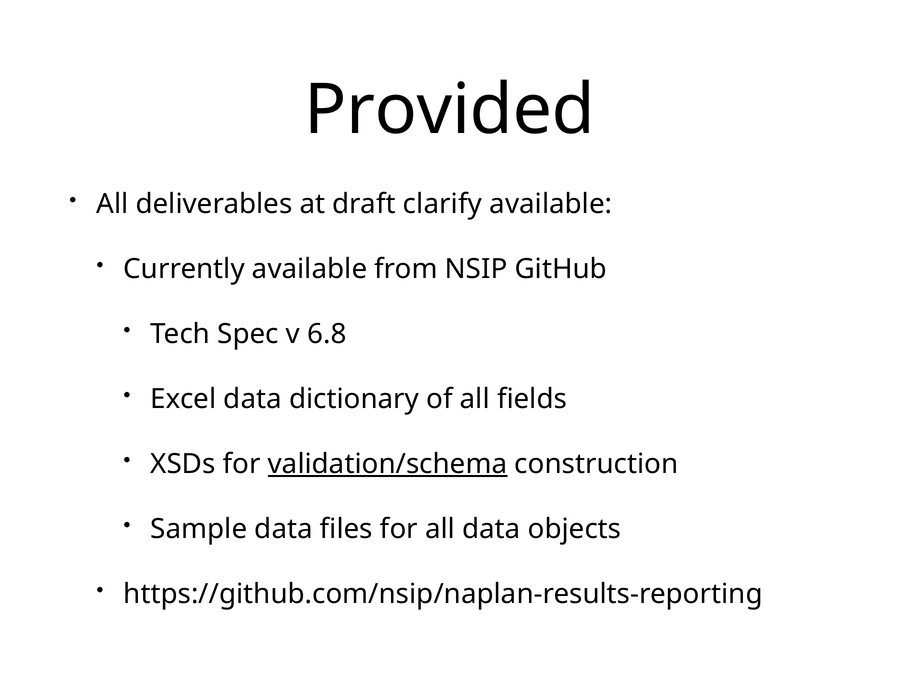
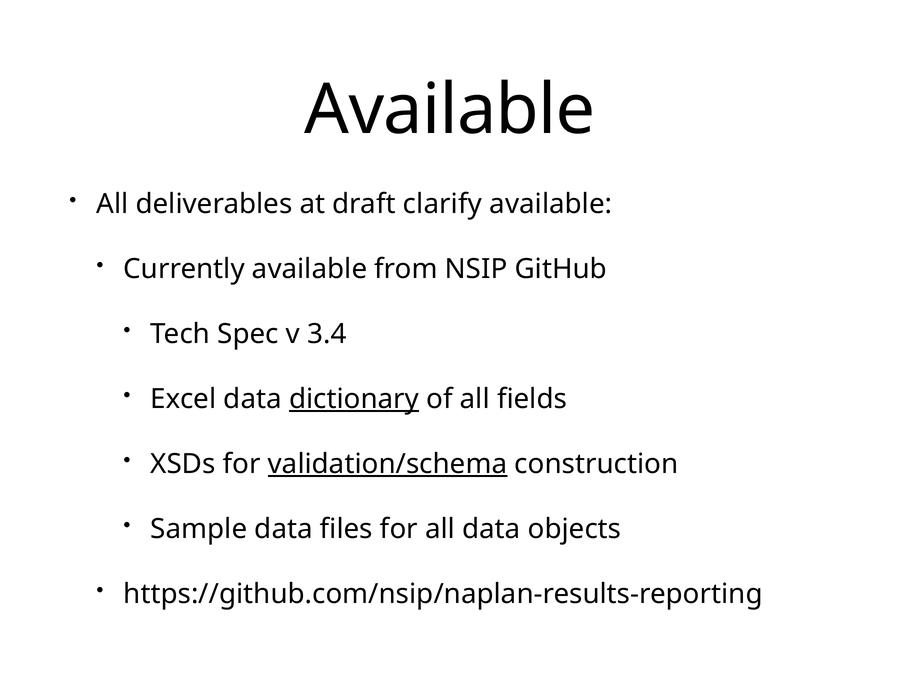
Provided: Provided -> Available (450, 110)
6.8: 6.8 -> 3.4 (327, 334)
dictionary underline: none -> present (354, 399)
